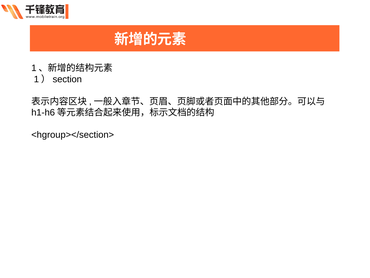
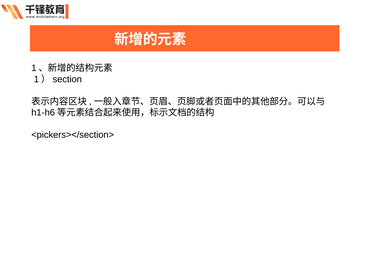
<hgroup></section>: <hgroup></section> -> <pickers></section> (73, 135)
